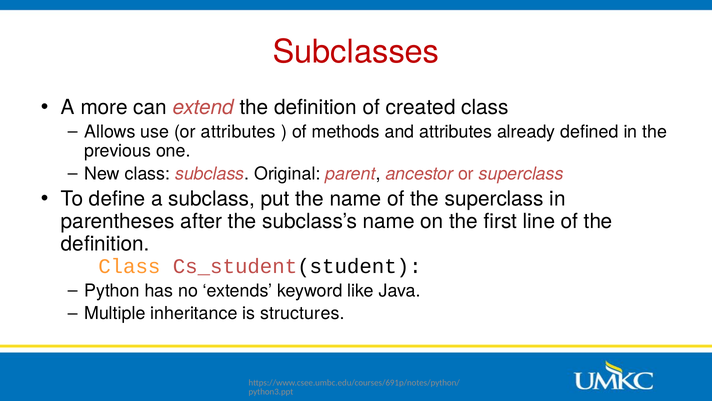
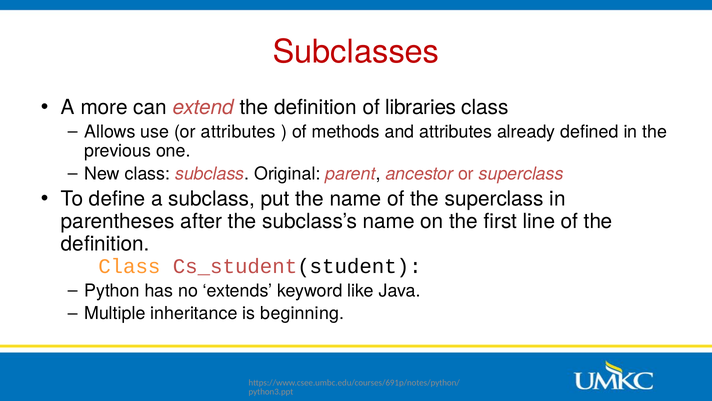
created: created -> libraries (421, 107)
structures: structures -> beginning (302, 313)
